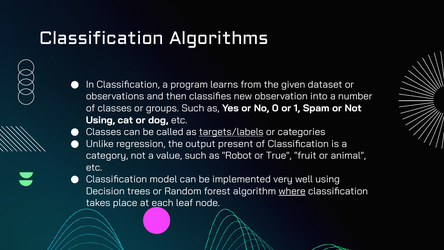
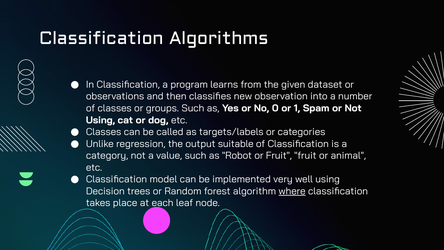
targets/labels underline: present -> none (231, 132)
present: present -> suitable (236, 144)
or True: True -> Fruit (279, 155)
